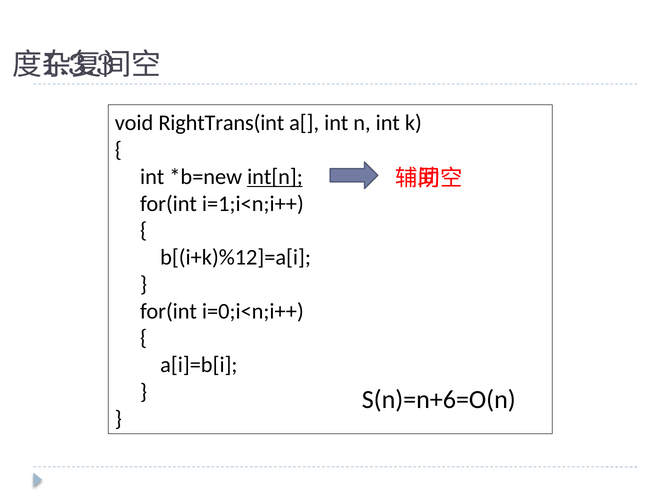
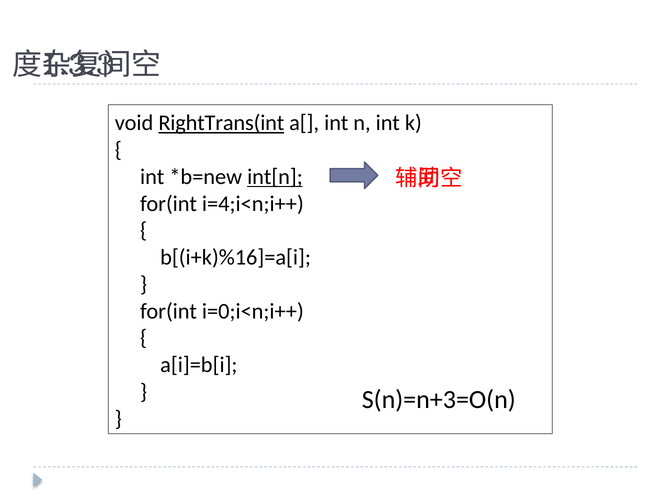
RightTrans(int underline: none -> present (221, 123)
i=1;i<n;i++: i=1;i<n;i++ -> i=4;i<n;i++ (253, 203)
b[(i+k)%12]=a[i: b[(i+k)%12]=a[i -> b[(i+k)%16]=a[i (236, 257)
S(n)=n+6=O(n: S(n)=n+6=O(n -> S(n)=n+3=O(n (439, 399)
